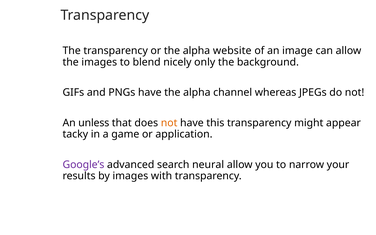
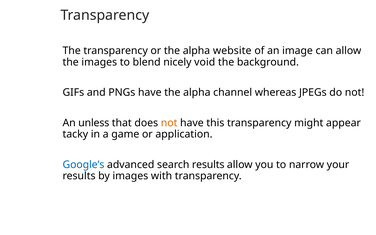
only: only -> void (205, 62)
Google’s colour: purple -> blue (83, 165)
search neural: neural -> results (208, 165)
